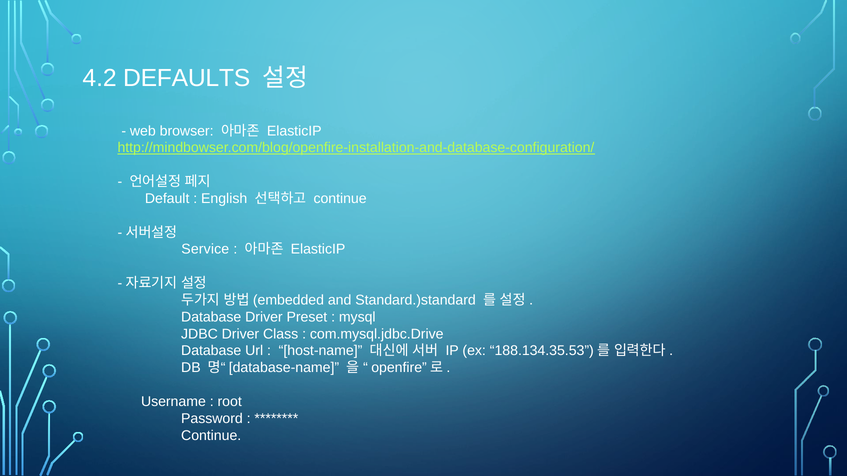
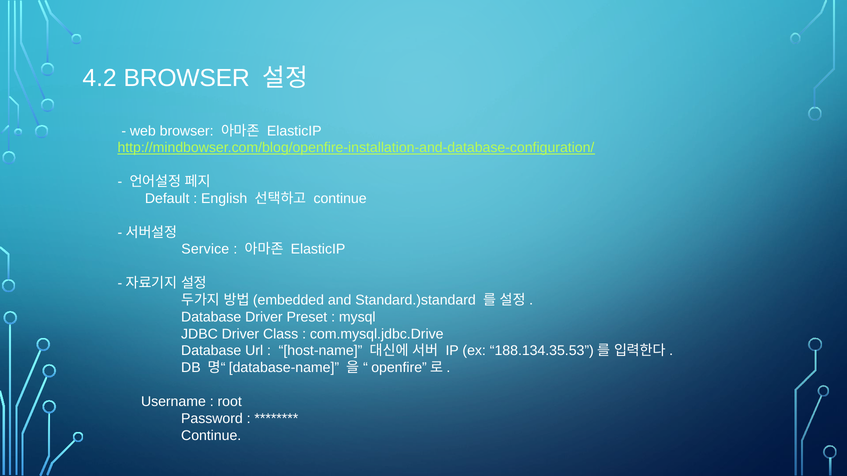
4.2 DEFAULTS: DEFAULTS -> BROWSER (187, 78)
